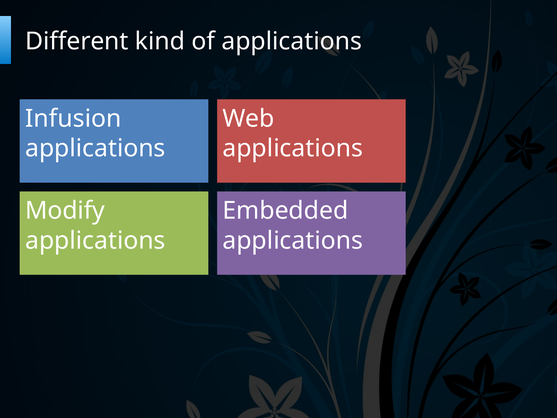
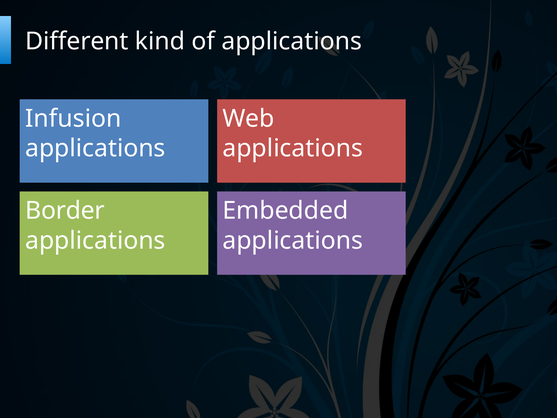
Modify: Modify -> Border (65, 211)
